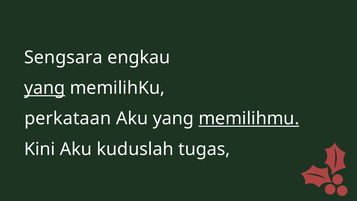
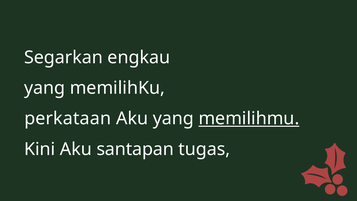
Sengsara: Sengsara -> Segarkan (63, 57)
yang underline: present -> none (45, 88)
kuduslah: kuduslah -> santapan (135, 149)
